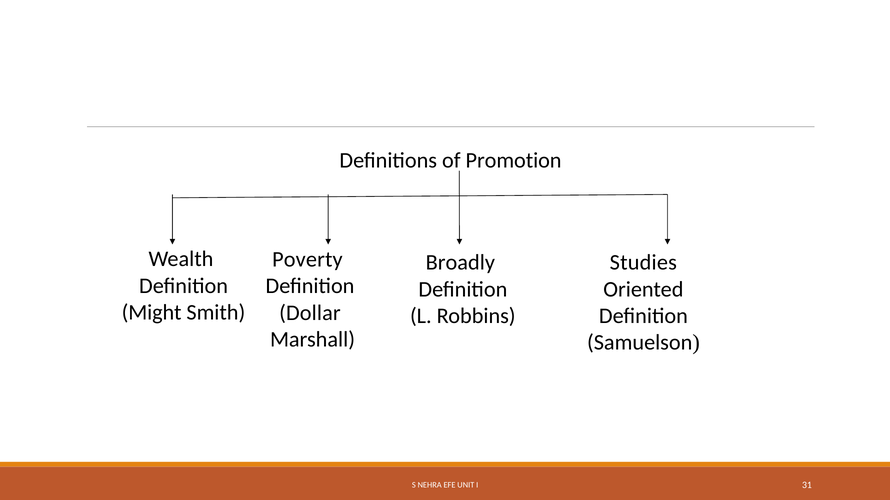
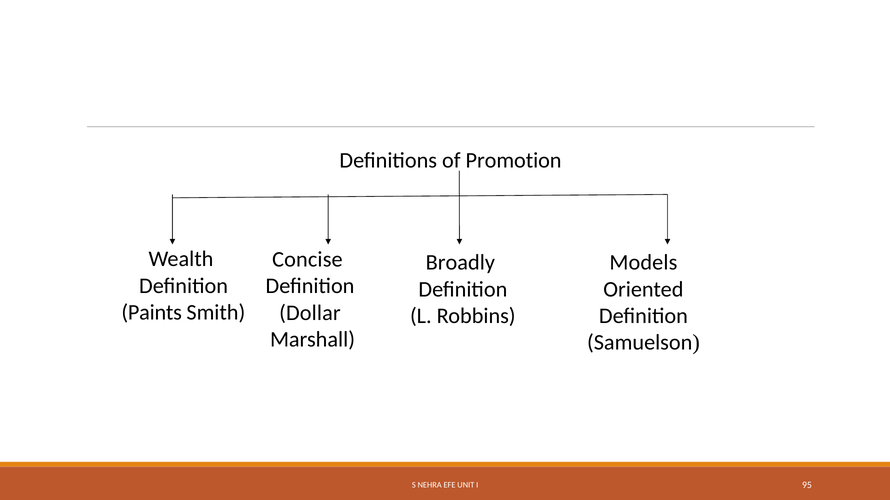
Poverty: Poverty -> Concise (307, 260)
Studies: Studies -> Models (643, 263)
Might: Might -> Paints (152, 313)
31: 31 -> 95 (807, 485)
